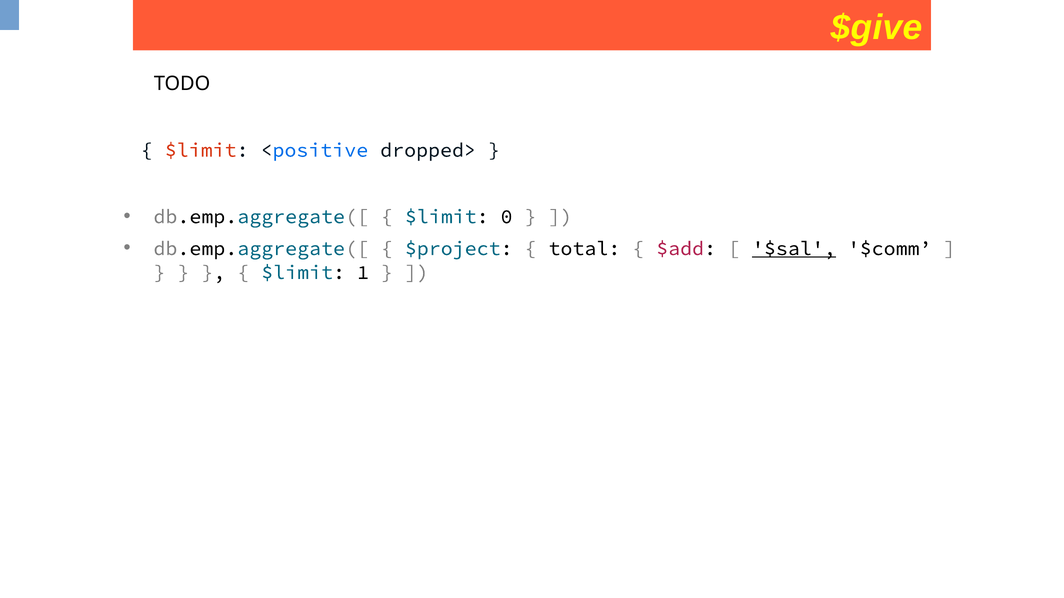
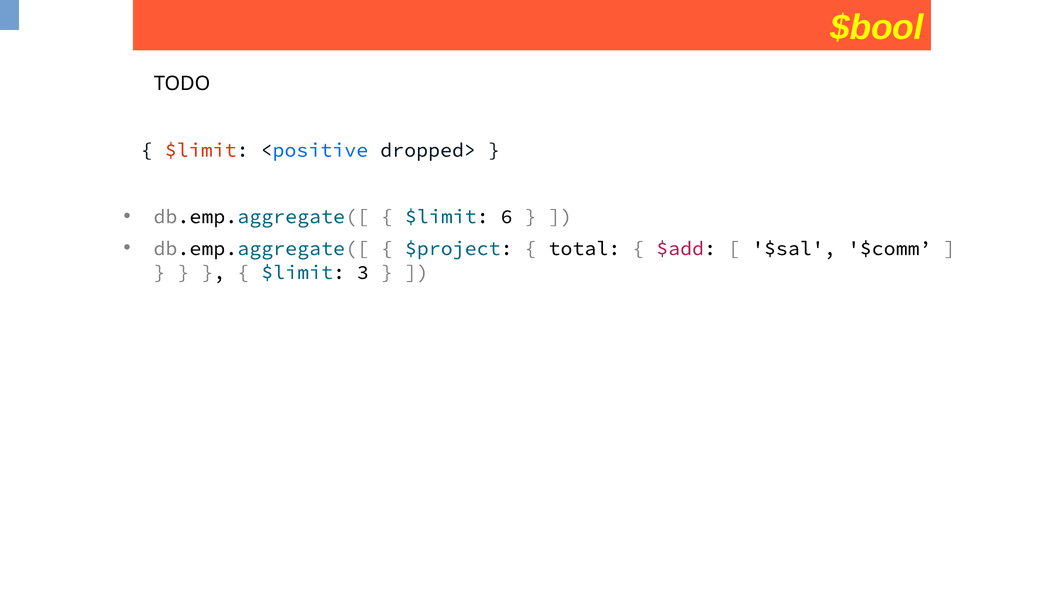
$give: $give -> $bool (877, 28)
0: 0 -> 6 (507, 217)
$sal underline: present -> none (794, 249)
1: 1 -> 3 (363, 273)
